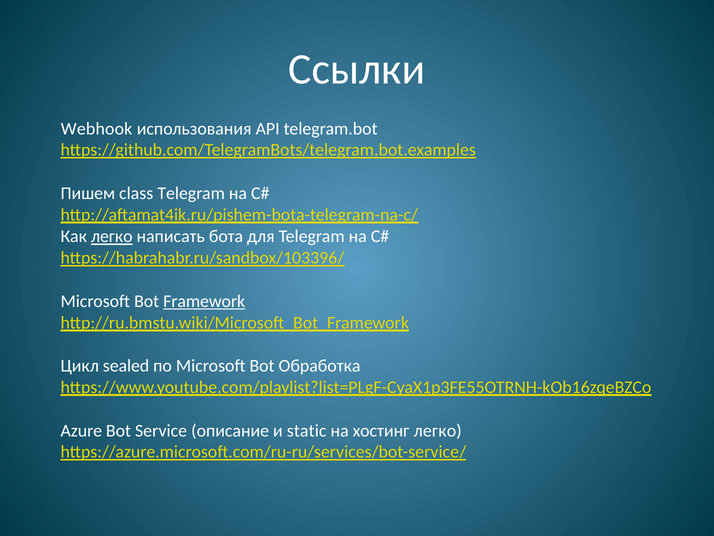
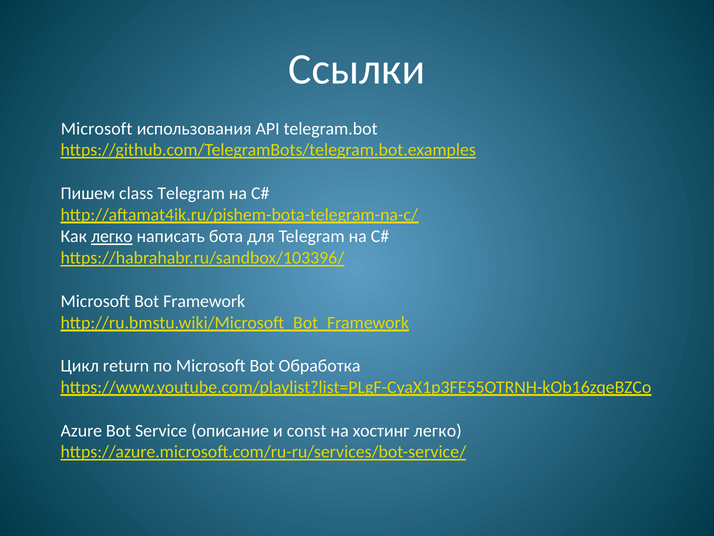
Webhook: Webhook -> Microsoft (97, 129)
Framework underline: present -> none (204, 301)
sealed: sealed -> return (126, 366)
static: static -> const (307, 430)
